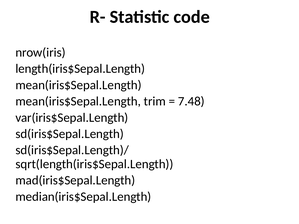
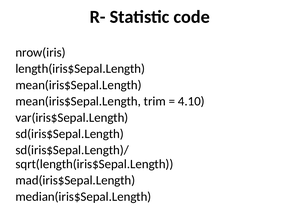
7.48: 7.48 -> 4.10 (191, 101)
